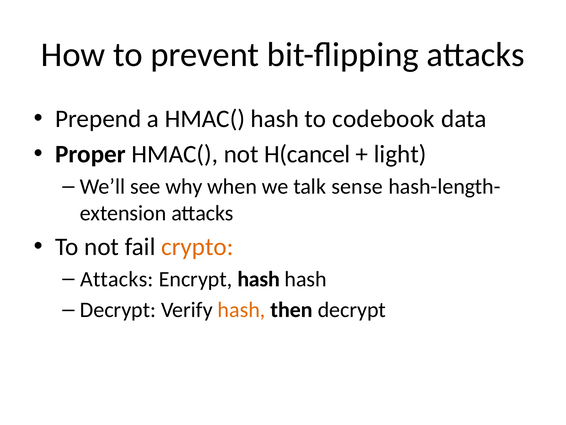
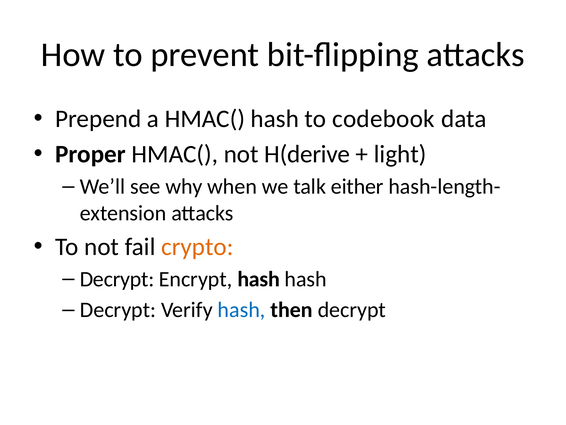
H(cancel: H(cancel -> H(derive (307, 154)
sense: sense -> either (357, 186)
Attacks: Attacks -> Decrypt (117, 279)
hash colour: orange -> blue (242, 310)
